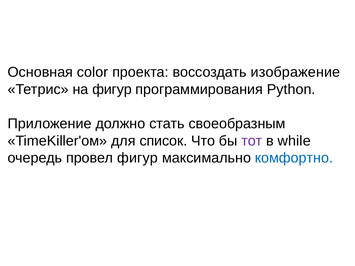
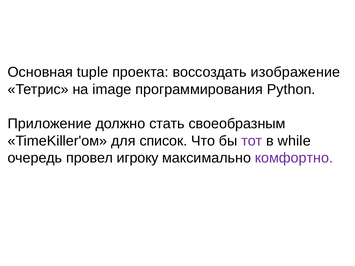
color: color -> tuple (93, 72)
на фигур: фигур -> image (112, 89)
провел фигур: фигур -> игроку (138, 158)
комфортно colour: blue -> purple (294, 158)
